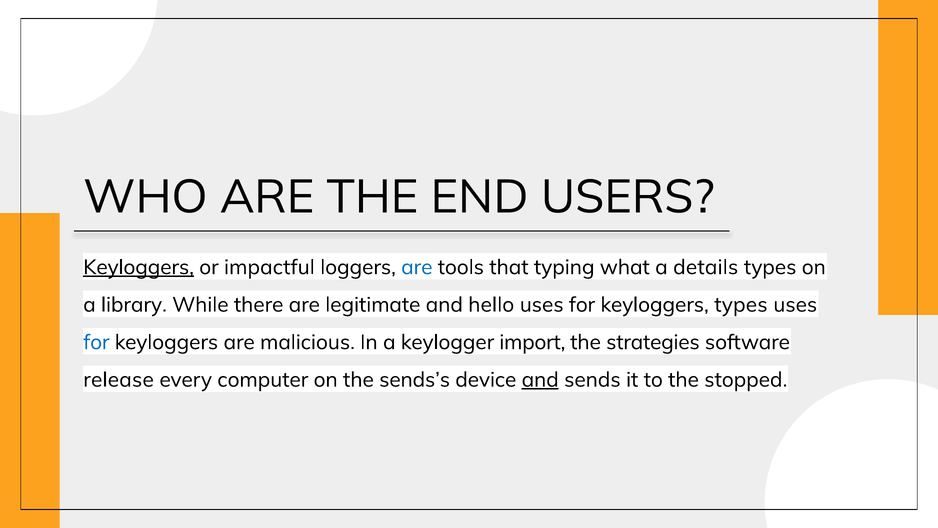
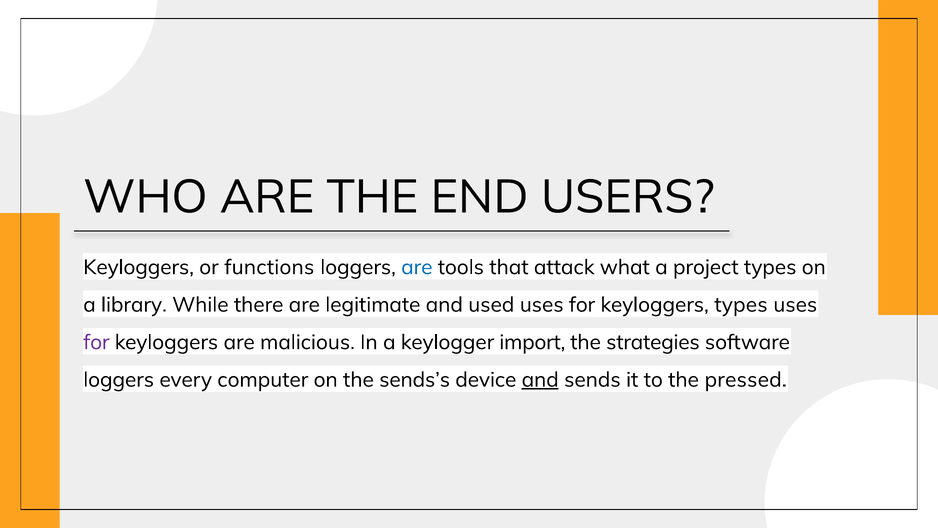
Keyloggers underline: present -> none (139, 267)
impactful: impactful -> functions (269, 267)
typing: typing -> attack (564, 267)
details: details -> project (706, 267)
hello: hello -> used (491, 305)
for colour: blue -> purple (96, 342)
release: release -> loggers (119, 380)
stopped: stopped -> pressed (746, 380)
